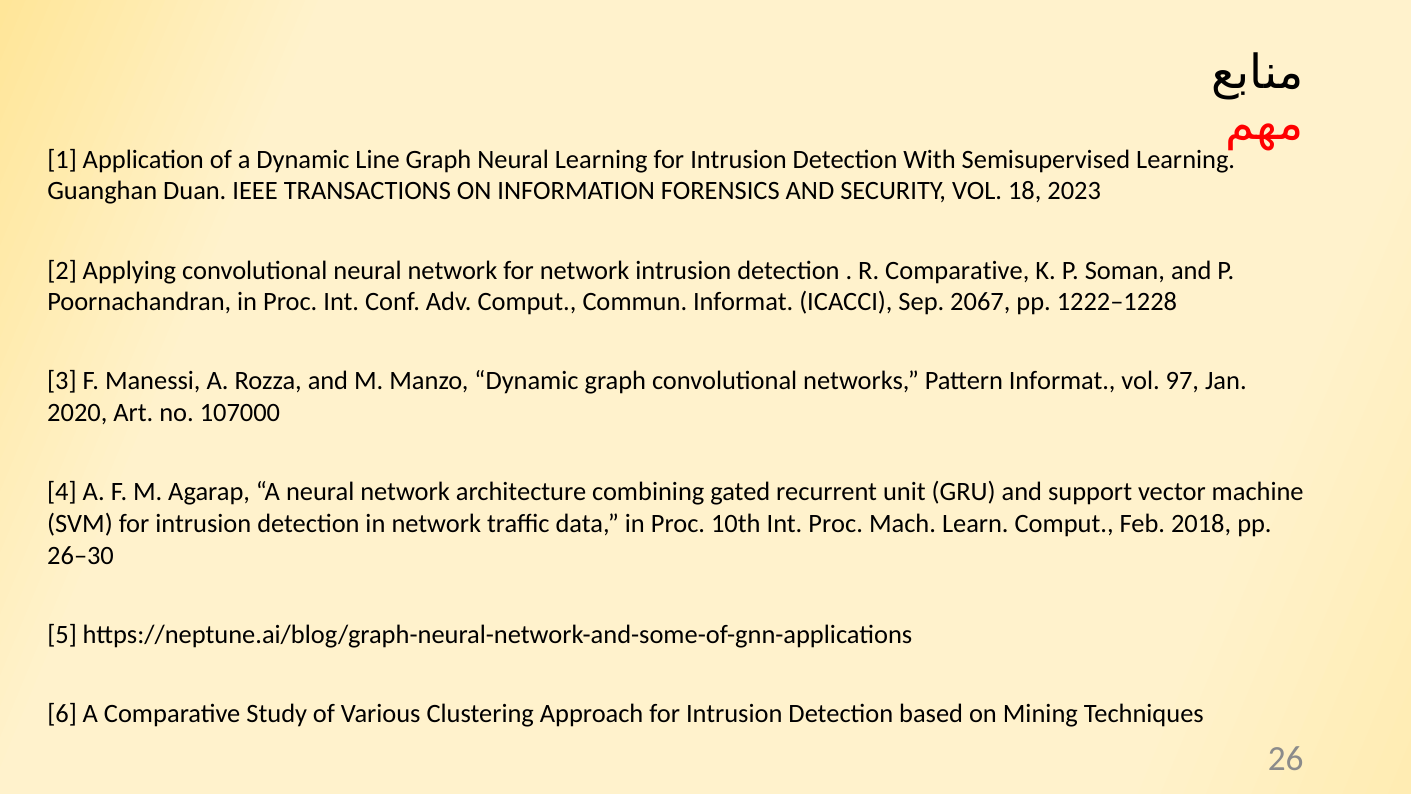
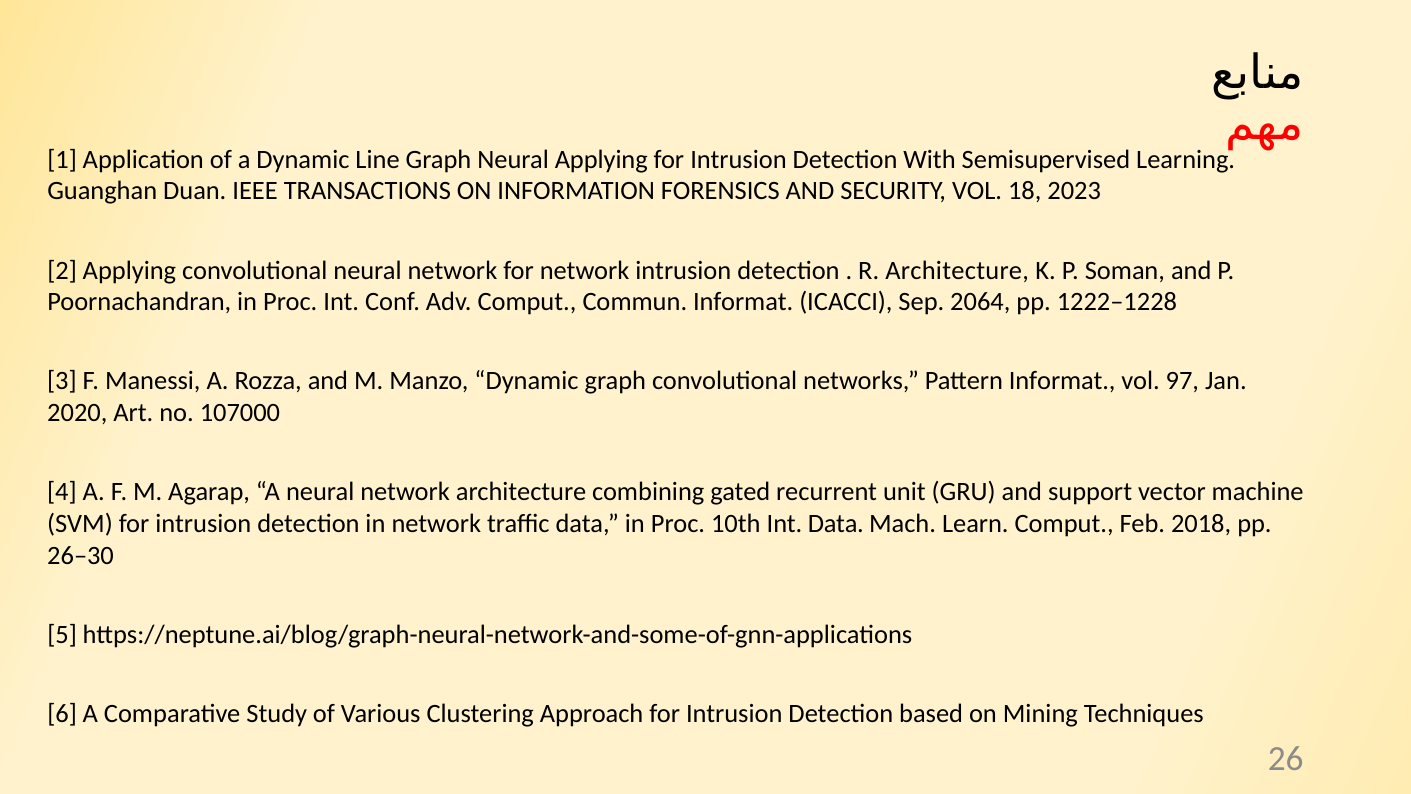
Neural Learning: Learning -> Applying (601, 159)
R Comparative: Comparative -> Architecture (957, 270)
2067: 2067 -> 2064 (980, 302)
Int Proc: Proc -> Data (836, 524)
